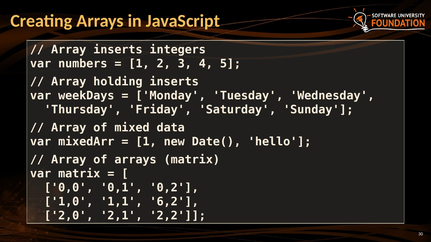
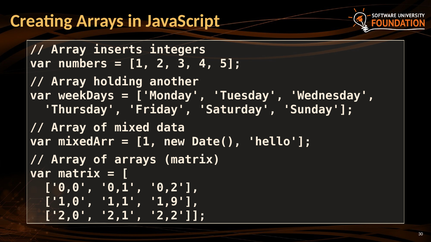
holding inserts: inserts -> another (174, 82)
6,2: 6,2 -> 1,9 (174, 202)
